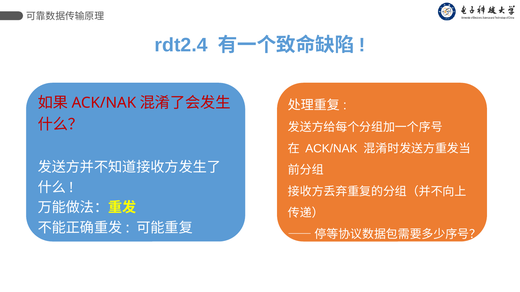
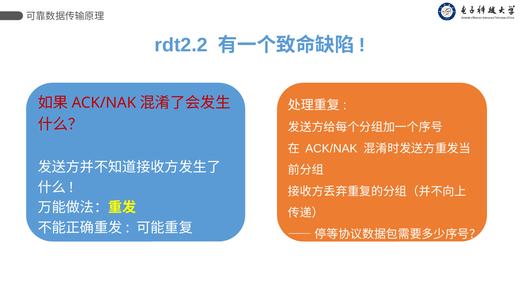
rdt2.4: rdt2.4 -> rdt2.2 (181, 45)
